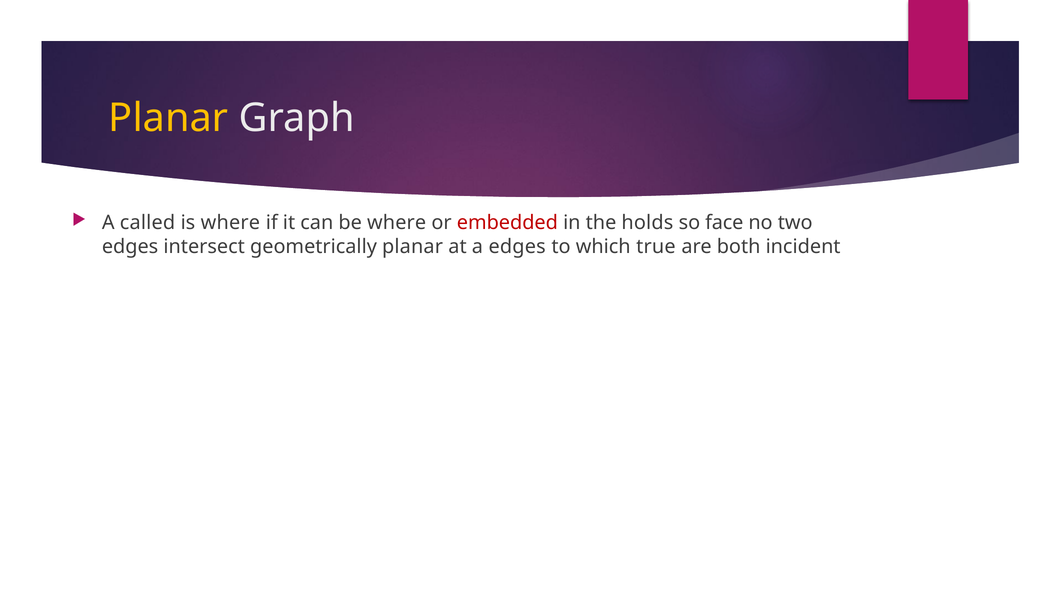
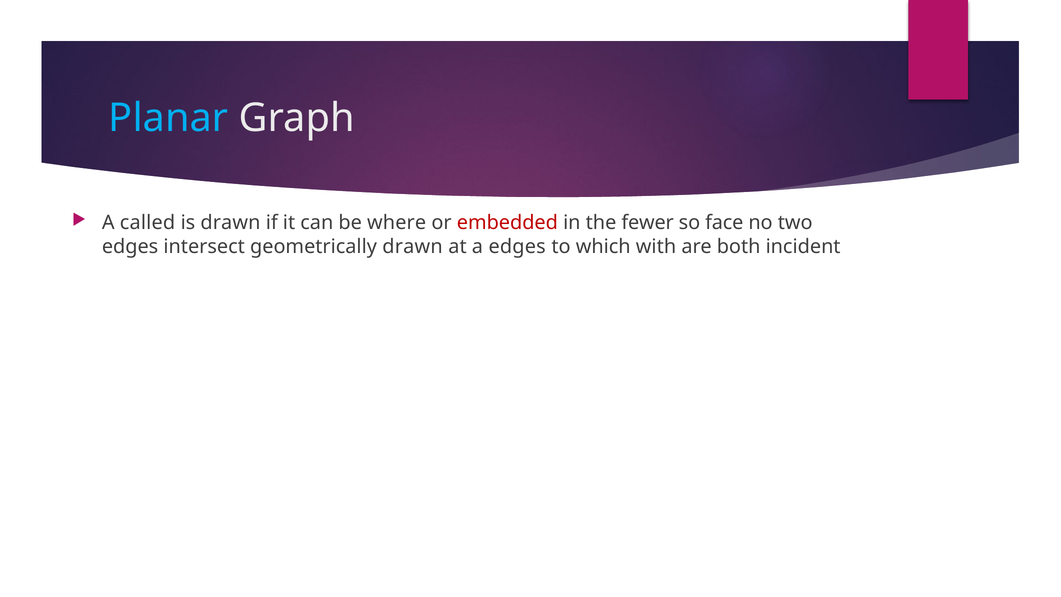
Planar colour: yellow -> light blue (168, 118)
is where: where -> drawn (230, 223)
holds: holds -> fewer (648, 223)
geometrically planar: planar -> drawn (413, 247)
true: true -> with (656, 247)
